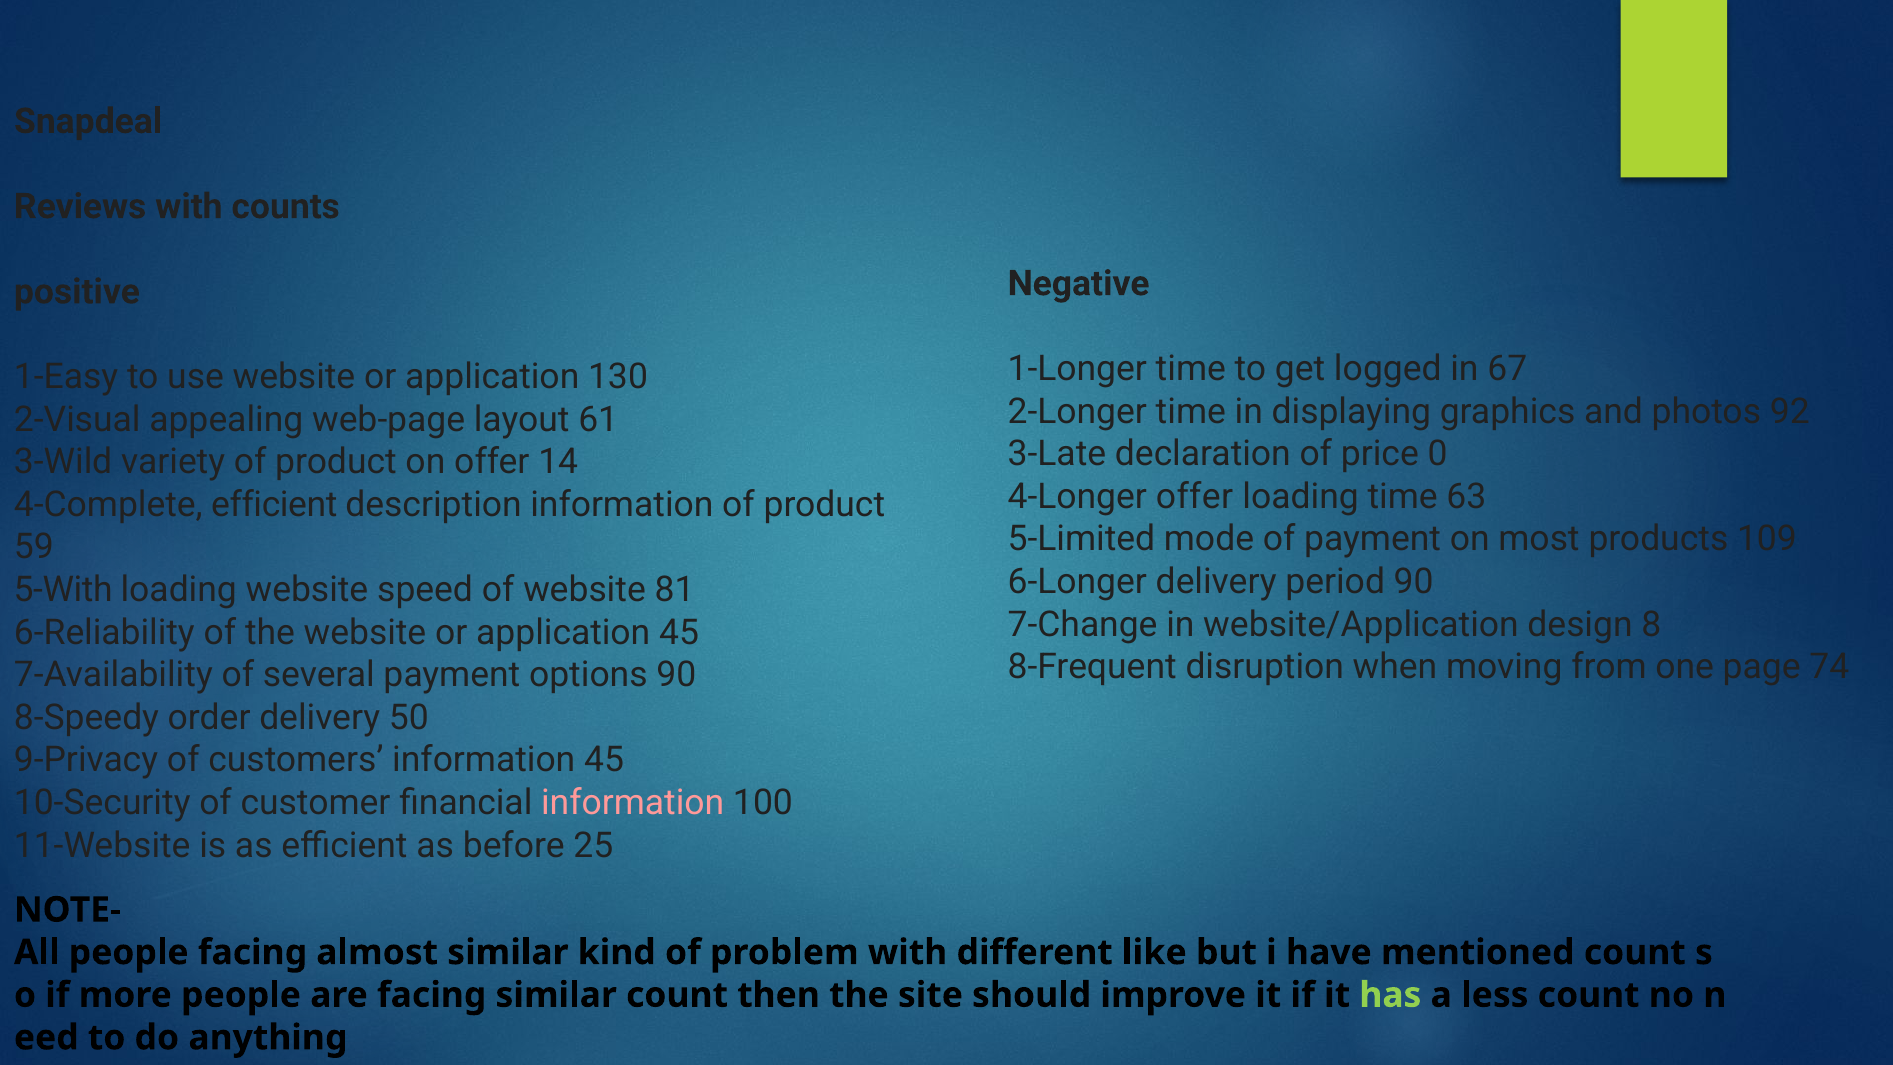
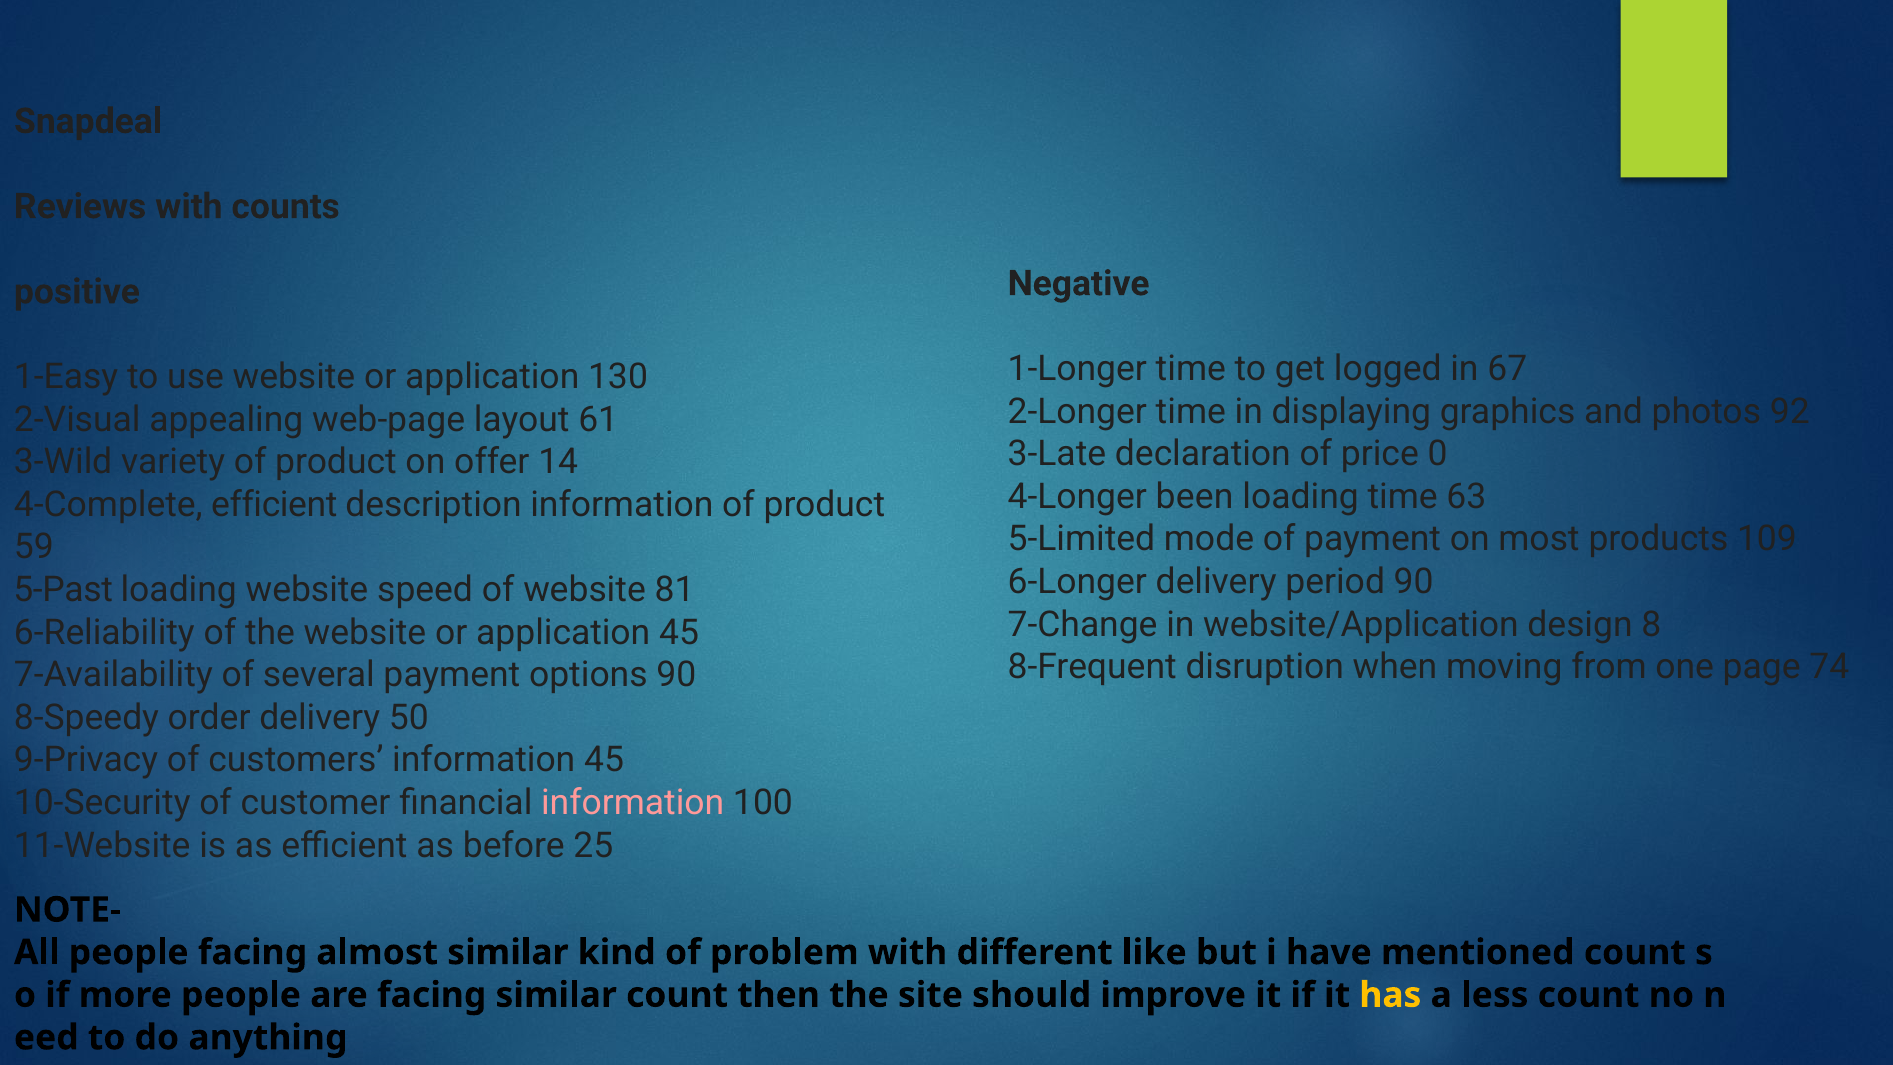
4-Longer offer: offer -> been (1195, 496)
5-With: 5-With -> 5-Past (63, 590)
has colour: light green -> yellow (1390, 995)
